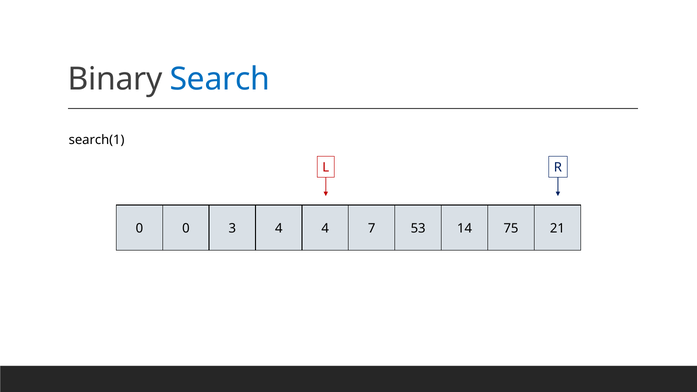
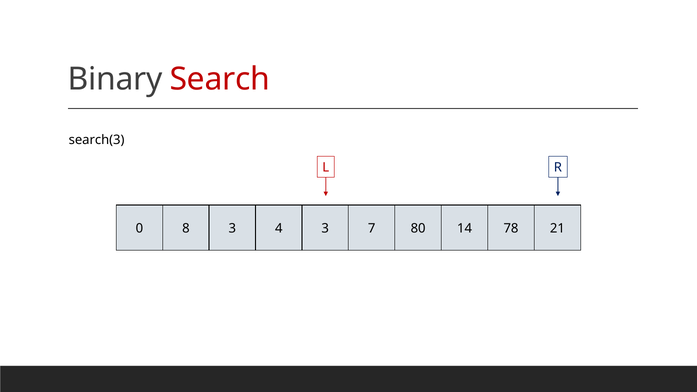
Search colour: blue -> red (220, 79)
search(1: search(1 -> search(3 (97, 140)
0 0: 0 -> 8 (186, 228)
4 4: 4 -> 3 (325, 228)
53: 53 -> 80 (418, 228)
75: 75 -> 78 (511, 228)
